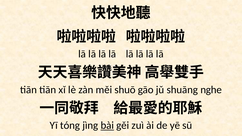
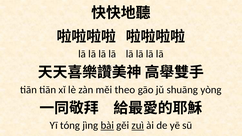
shuō: shuō -> theo (125, 90)
nghe: nghe -> yòng (211, 90)
zuì underline: none -> present (138, 126)
